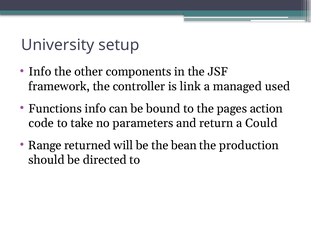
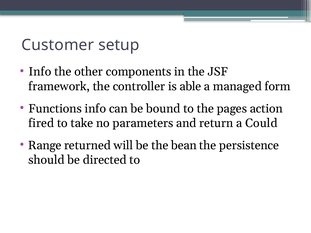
University: University -> Customer (58, 45)
link: link -> able (190, 86)
used: used -> form (278, 86)
code: code -> fired (41, 123)
production: production -> persistence (249, 145)
